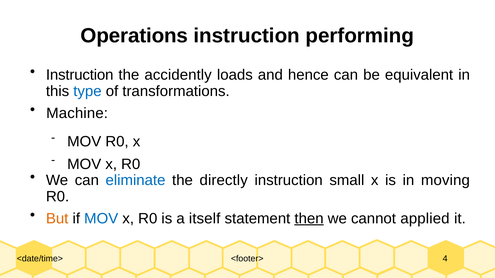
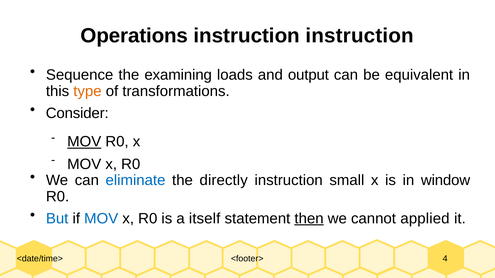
instruction performing: performing -> instruction (360, 36)
Instruction: Instruction -> Sequence (80, 75)
accidently: accidently -> examining (178, 75)
hence: hence -> output (308, 75)
type colour: blue -> orange (87, 91)
Machine: Machine -> Consider (77, 113)
MOV underline: none -> present (84, 142)
moving: moving -> window (446, 181)
But colour: orange -> blue (57, 219)
